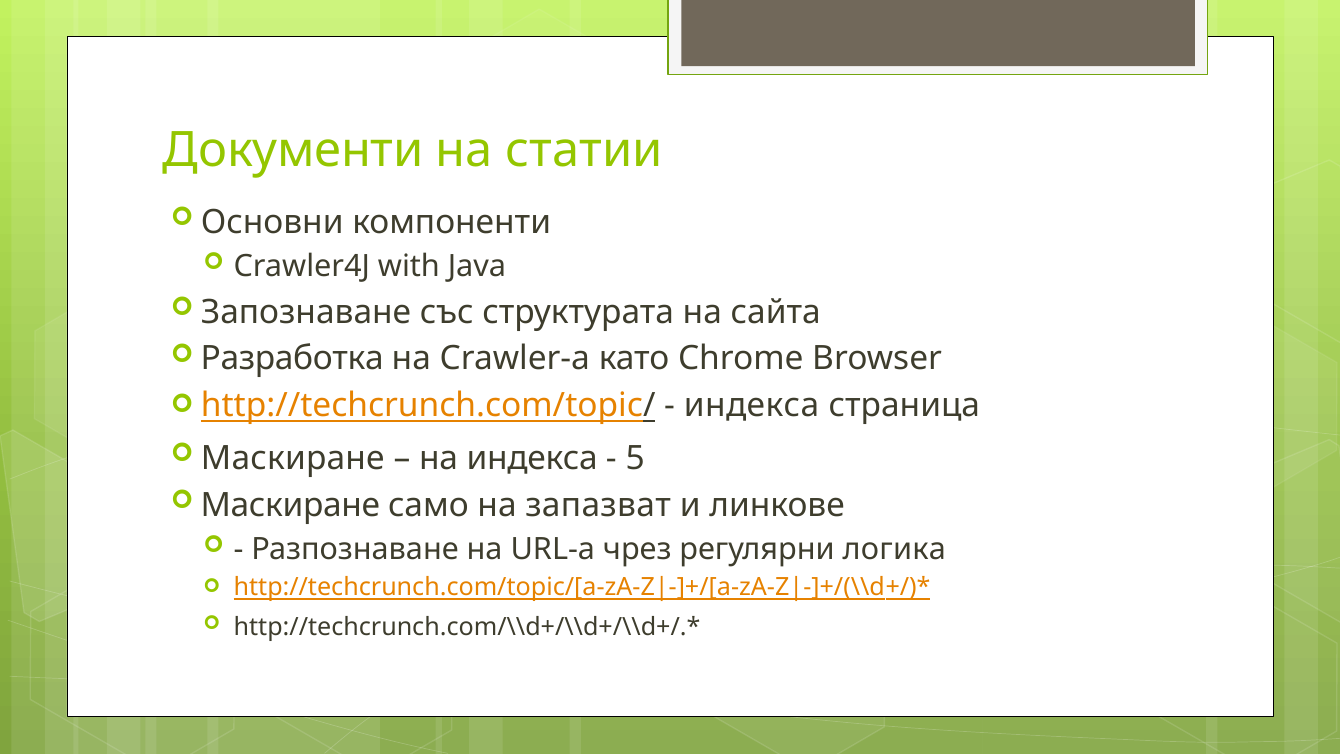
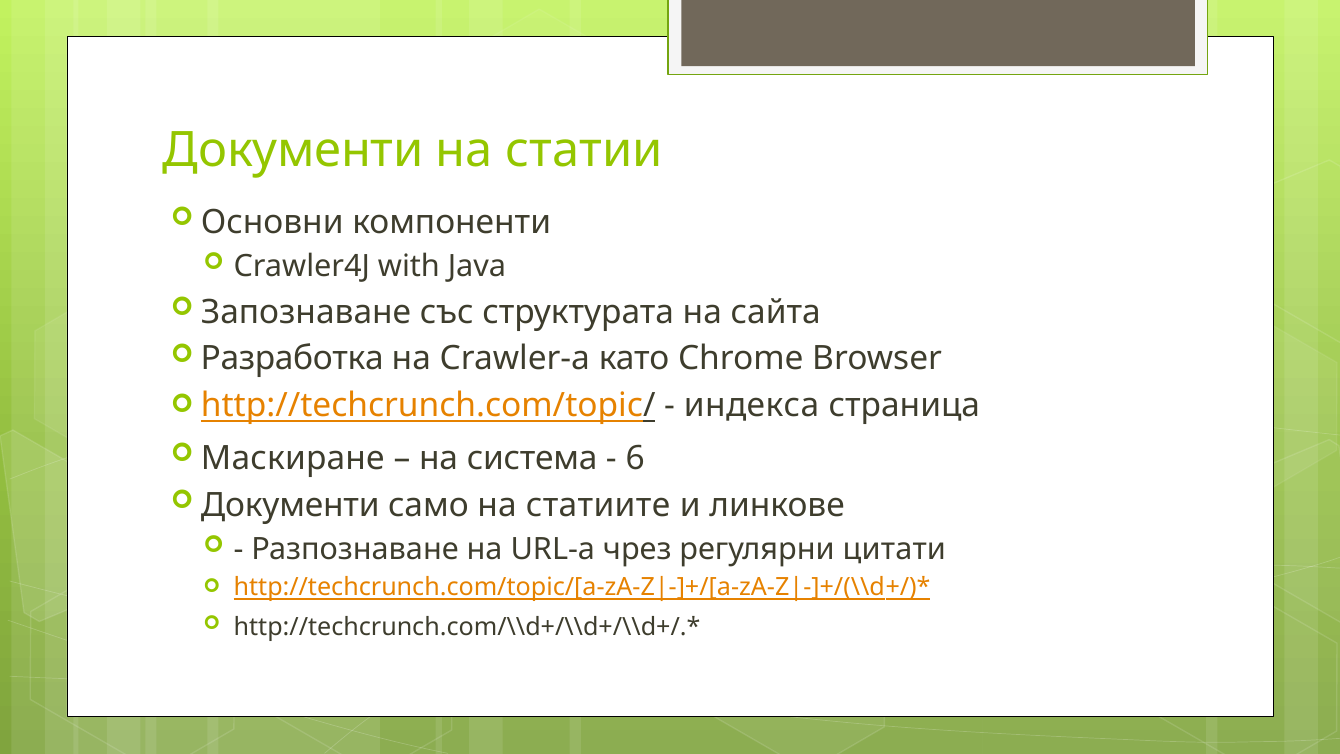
на индекса: индекса -> система (532, 458)
5: 5 -> 6 (635, 458)
Маскиране: Маскиране -> Документи (290, 505)
запазват: запазват -> статиите (598, 505)
логика: логика -> цитати (894, 549)
